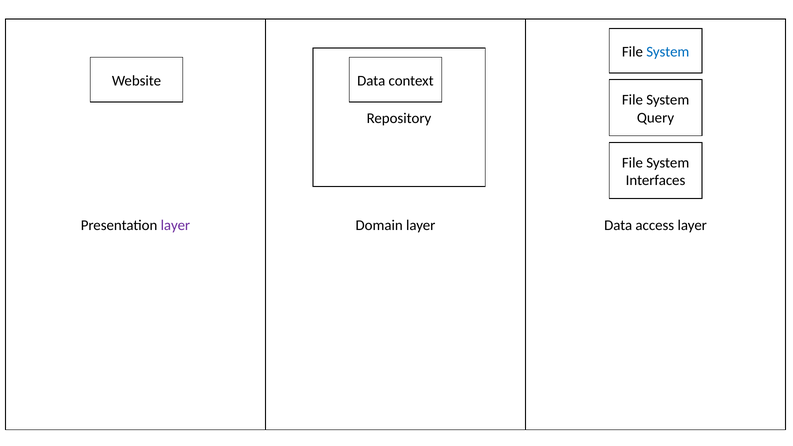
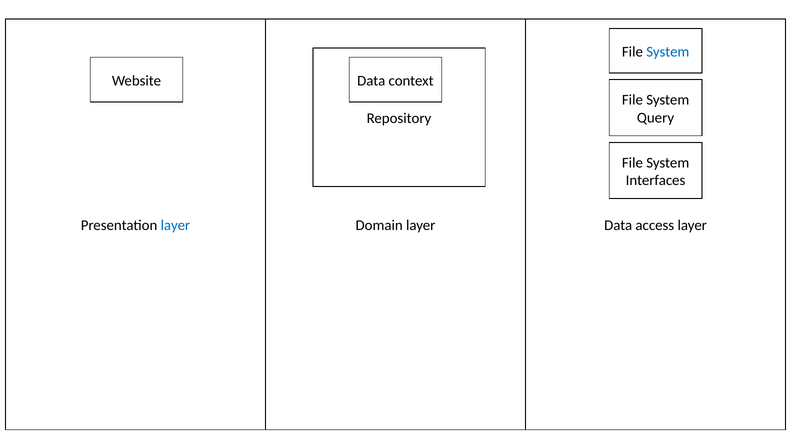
layer colour: purple -> blue (175, 225)
